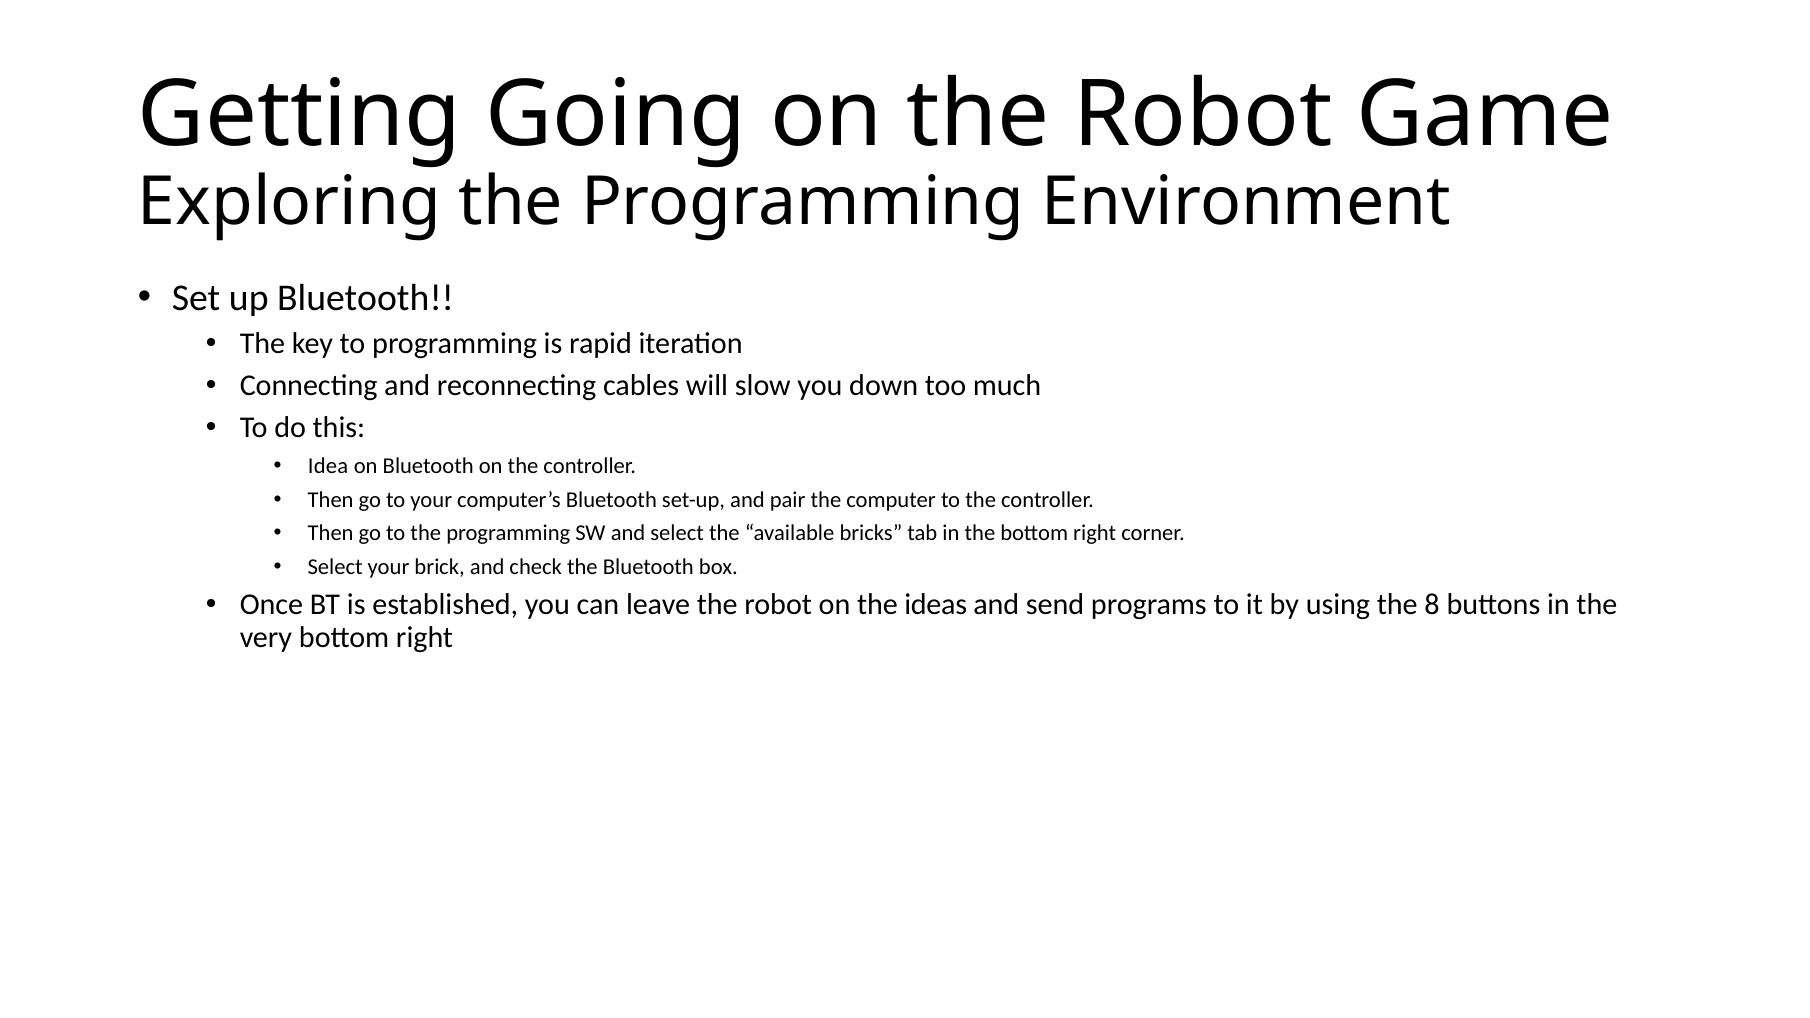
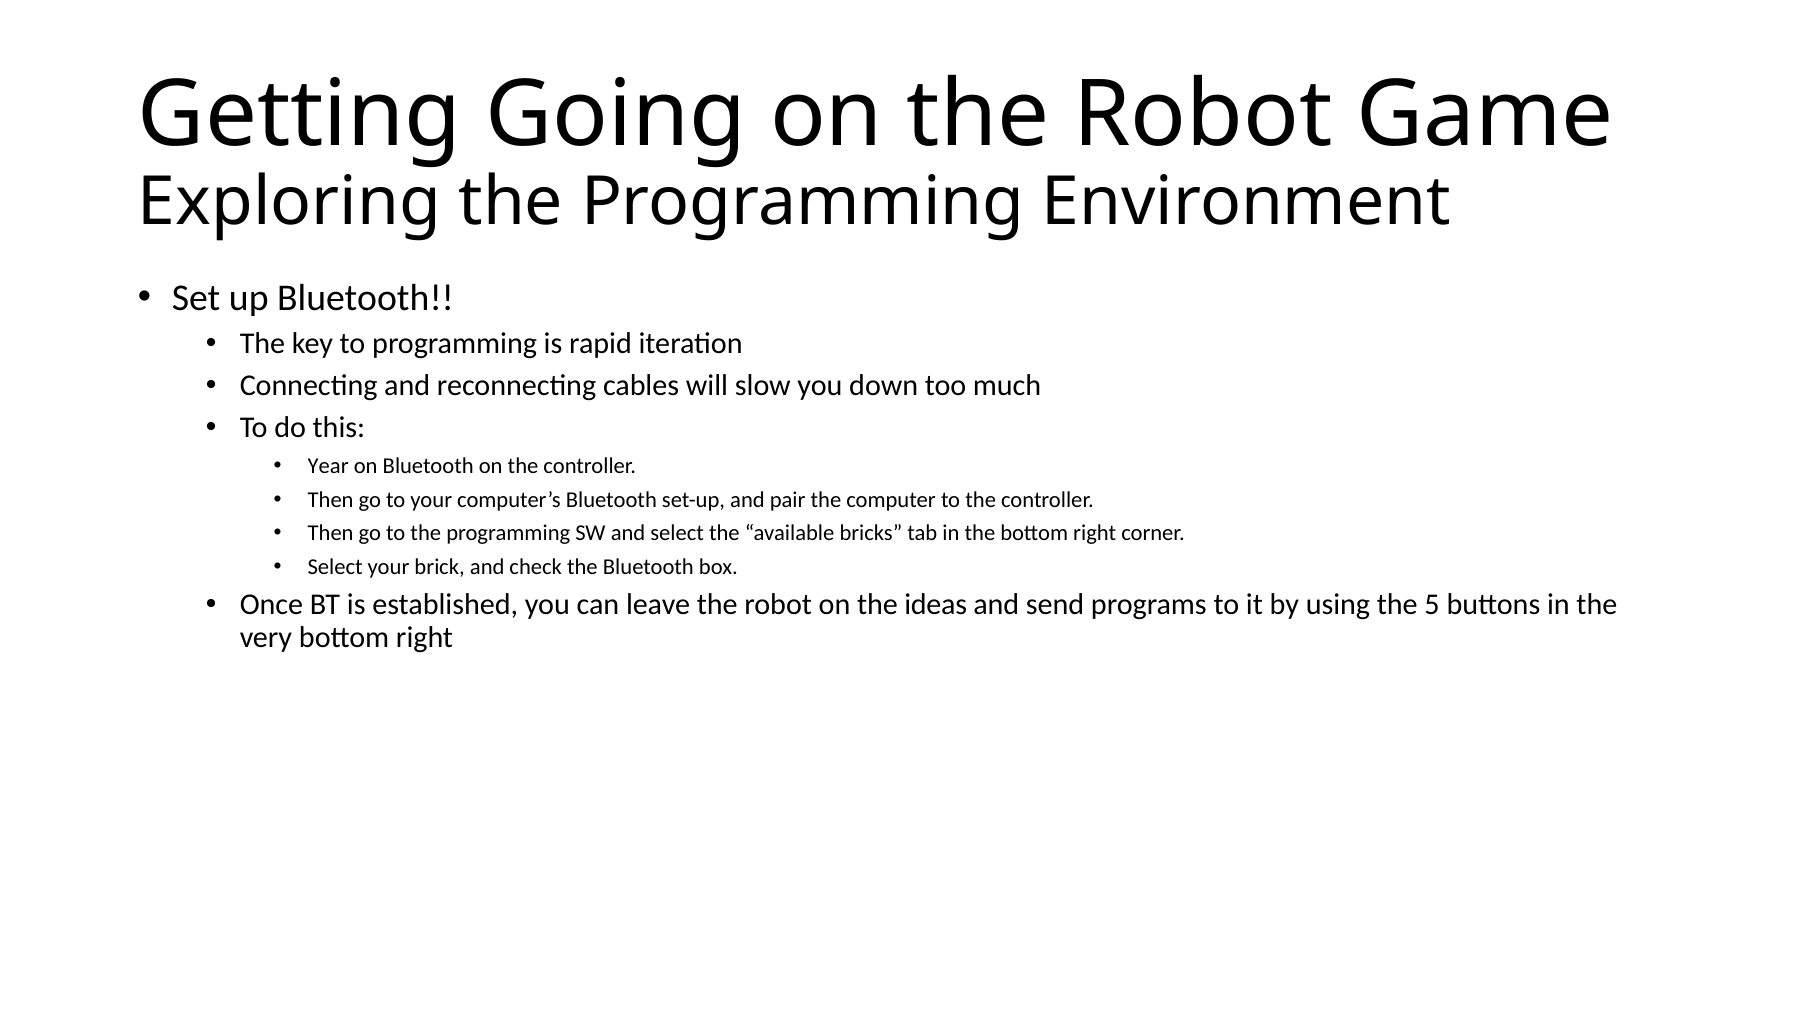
Idea: Idea -> Year (328, 466)
8: 8 -> 5 (1432, 605)
